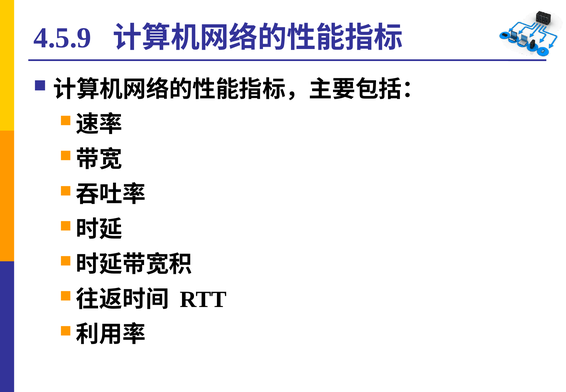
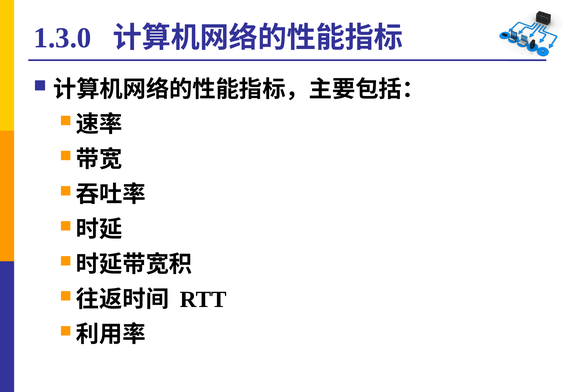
4.5.9: 4.5.9 -> 1.3.0 (63, 38)
